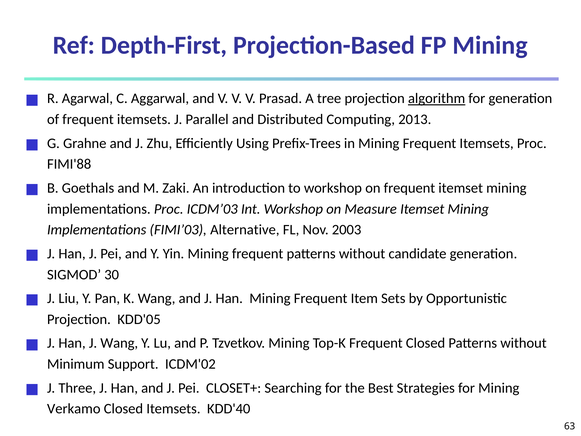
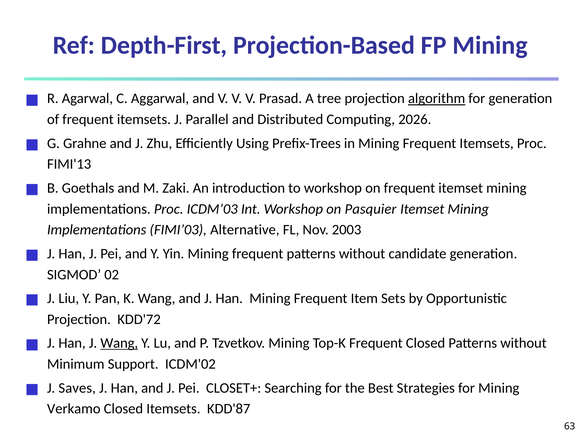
2013: 2013 -> 2026 (415, 119)
FIMI'88: FIMI'88 -> FIMI'13 (69, 164)
Measure: Measure -> Pasquier (371, 209)
30: 30 -> 02 (112, 274)
KDD'05: KDD'05 -> KDD'72 (139, 319)
Wang underline: none -> present (119, 343)
Three: Three -> Saves (77, 388)
KDD'40: KDD'40 -> KDD'87 (229, 409)
